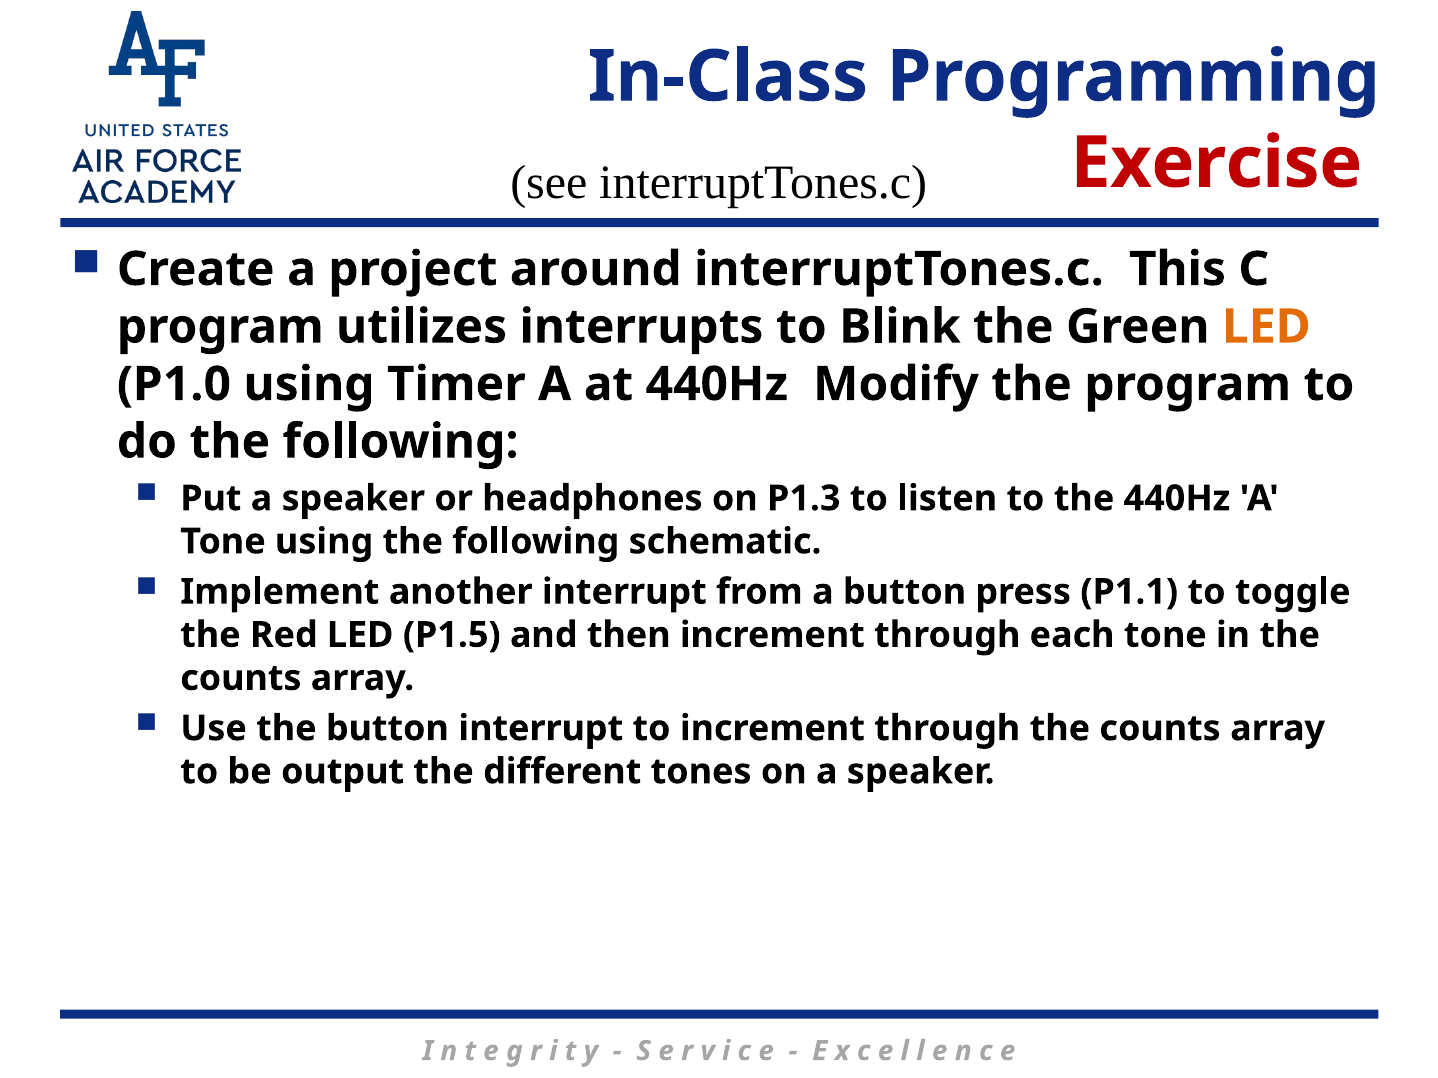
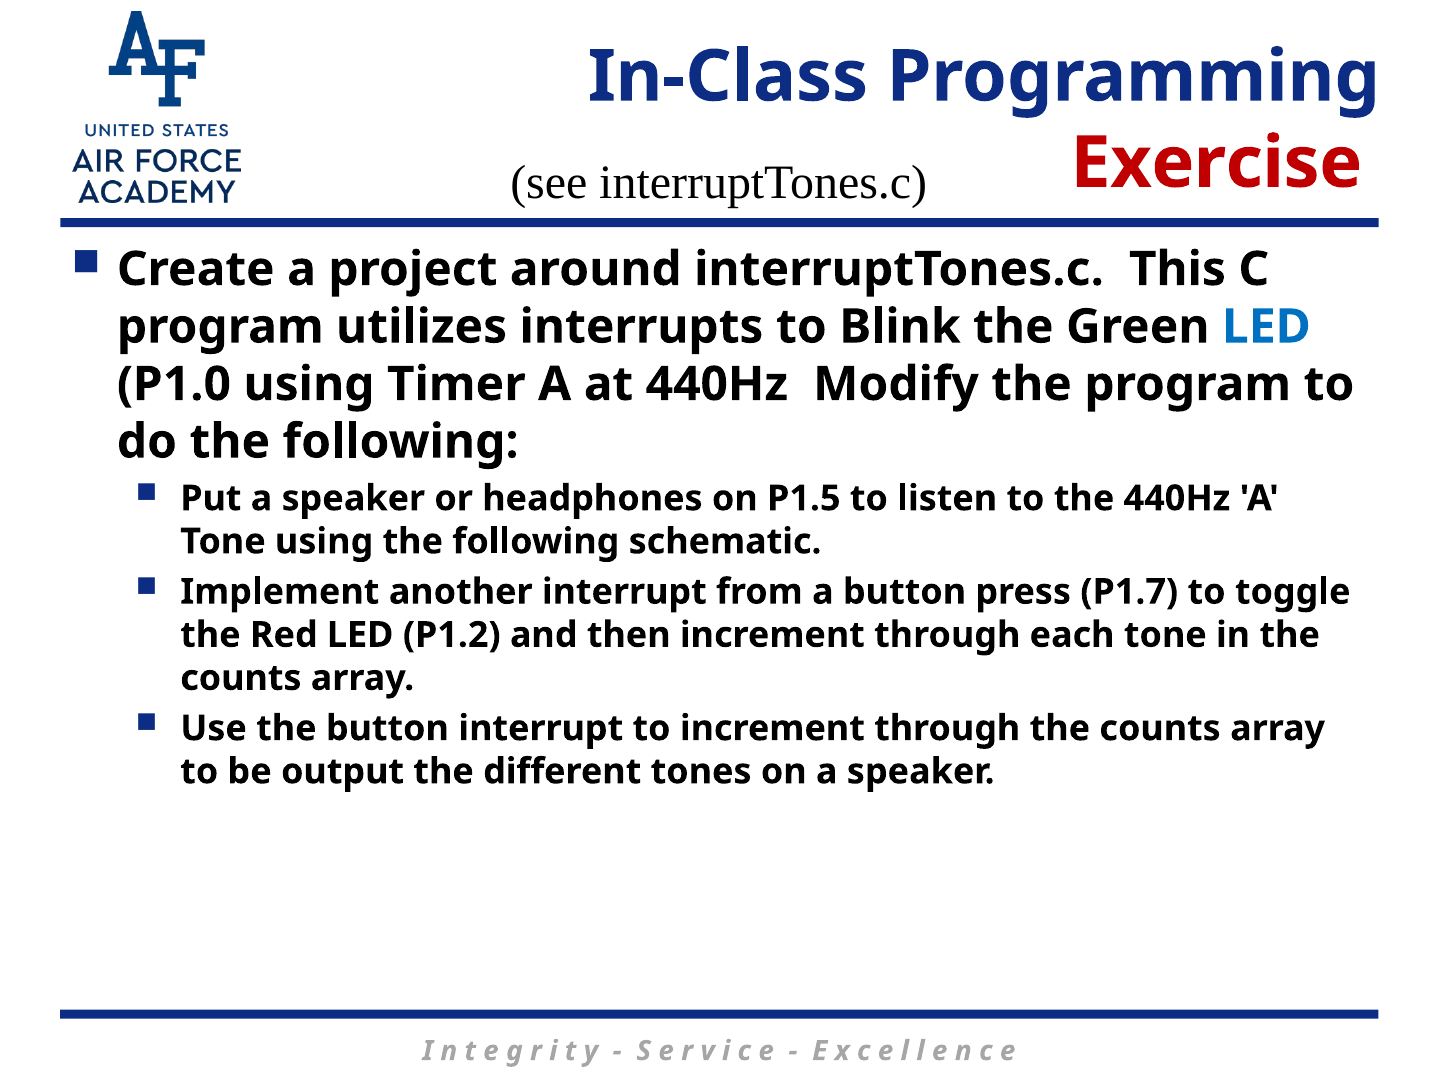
LED colour: orange -> blue (1266, 327)
P1.3: P1.3 -> P1.5 (804, 499)
P1.1: P1.1 -> P1.7 (1129, 592)
P1.5: P1.5 -> P1.2 (452, 635)
